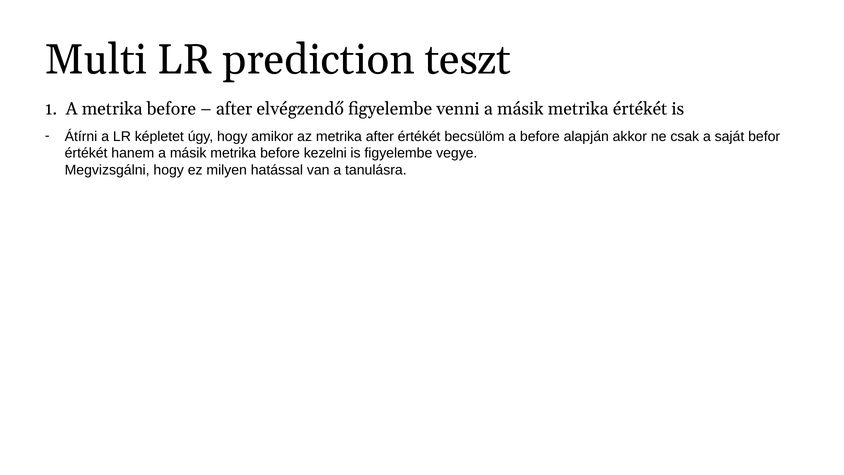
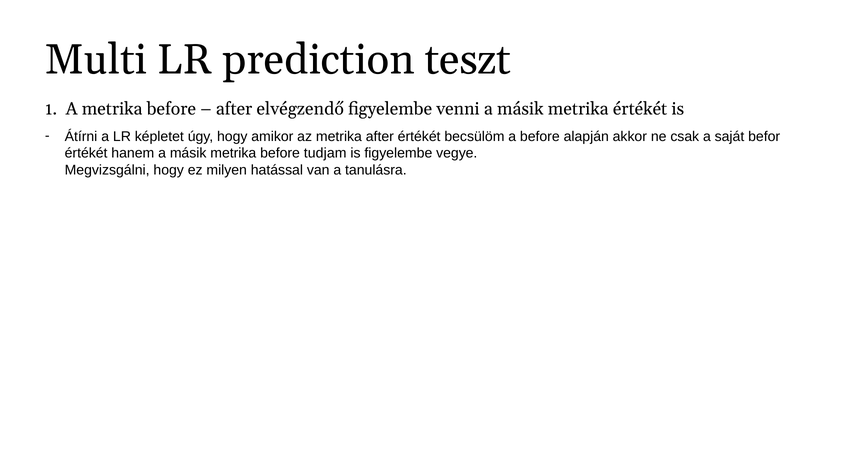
kezelni: kezelni -> tudjam (325, 153)
